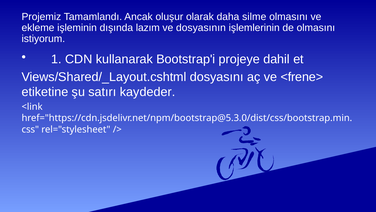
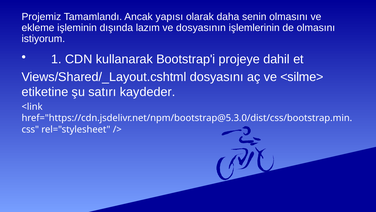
oluşur: oluşur -> yapısı (169, 17)
silme: silme -> senin (254, 17)
<frene>: <frene> -> <silme> (302, 77)
